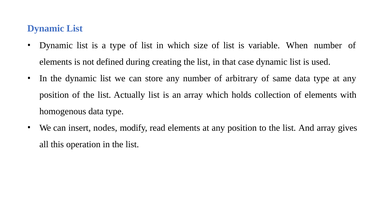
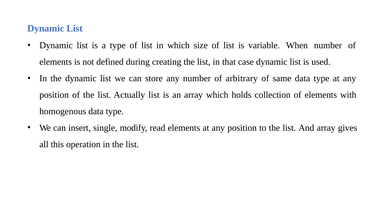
nodes: nodes -> single (105, 128)
